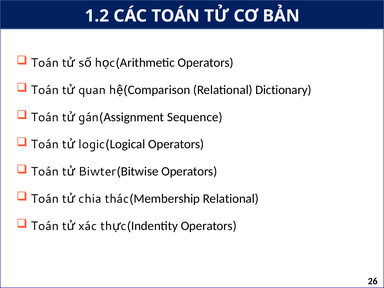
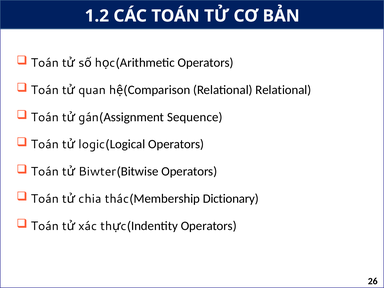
Relational Dictionary: Dictionary -> Relational (283, 90)
Relational: Relational -> Dictionary (231, 199)
